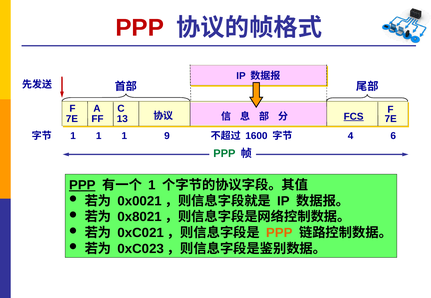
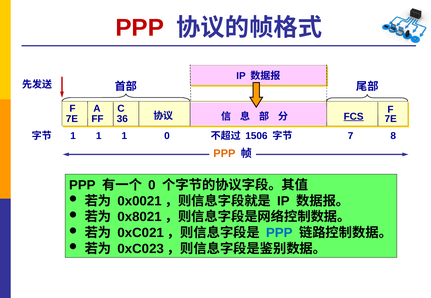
13: 13 -> 36 (122, 119)
1 9: 9 -> 0 (167, 136)
6: 6 -> 8 (393, 136)
1600: 1600 -> 1506 (256, 136)
4: 4 -> 7 (351, 136)
PPP colour: green -> orange (224, 154)
PPP underline: present -> none (82, 185)
1: 1 -> 0 (152, 185)
PPP colour: orange -> blue (279, 233)
